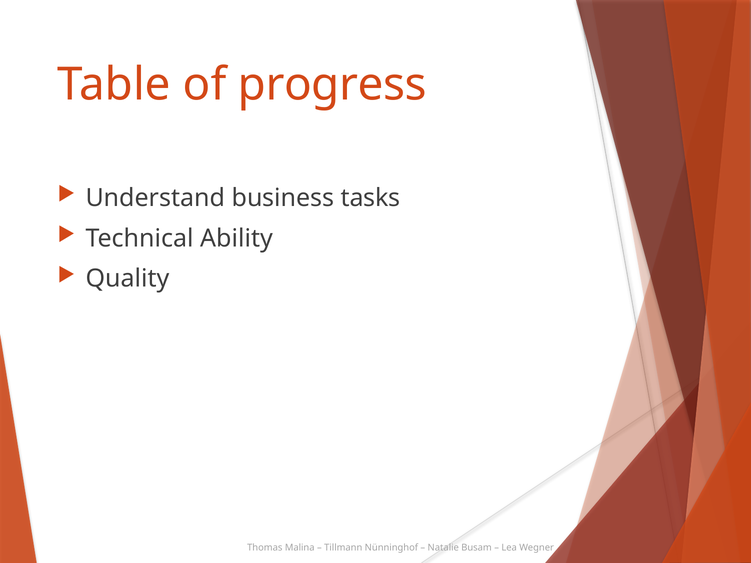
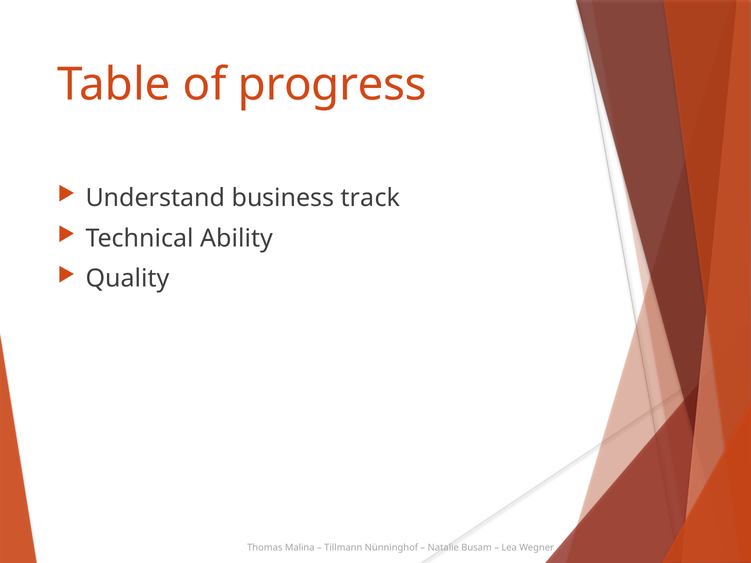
tasks: tasks -> track (370, 198)
